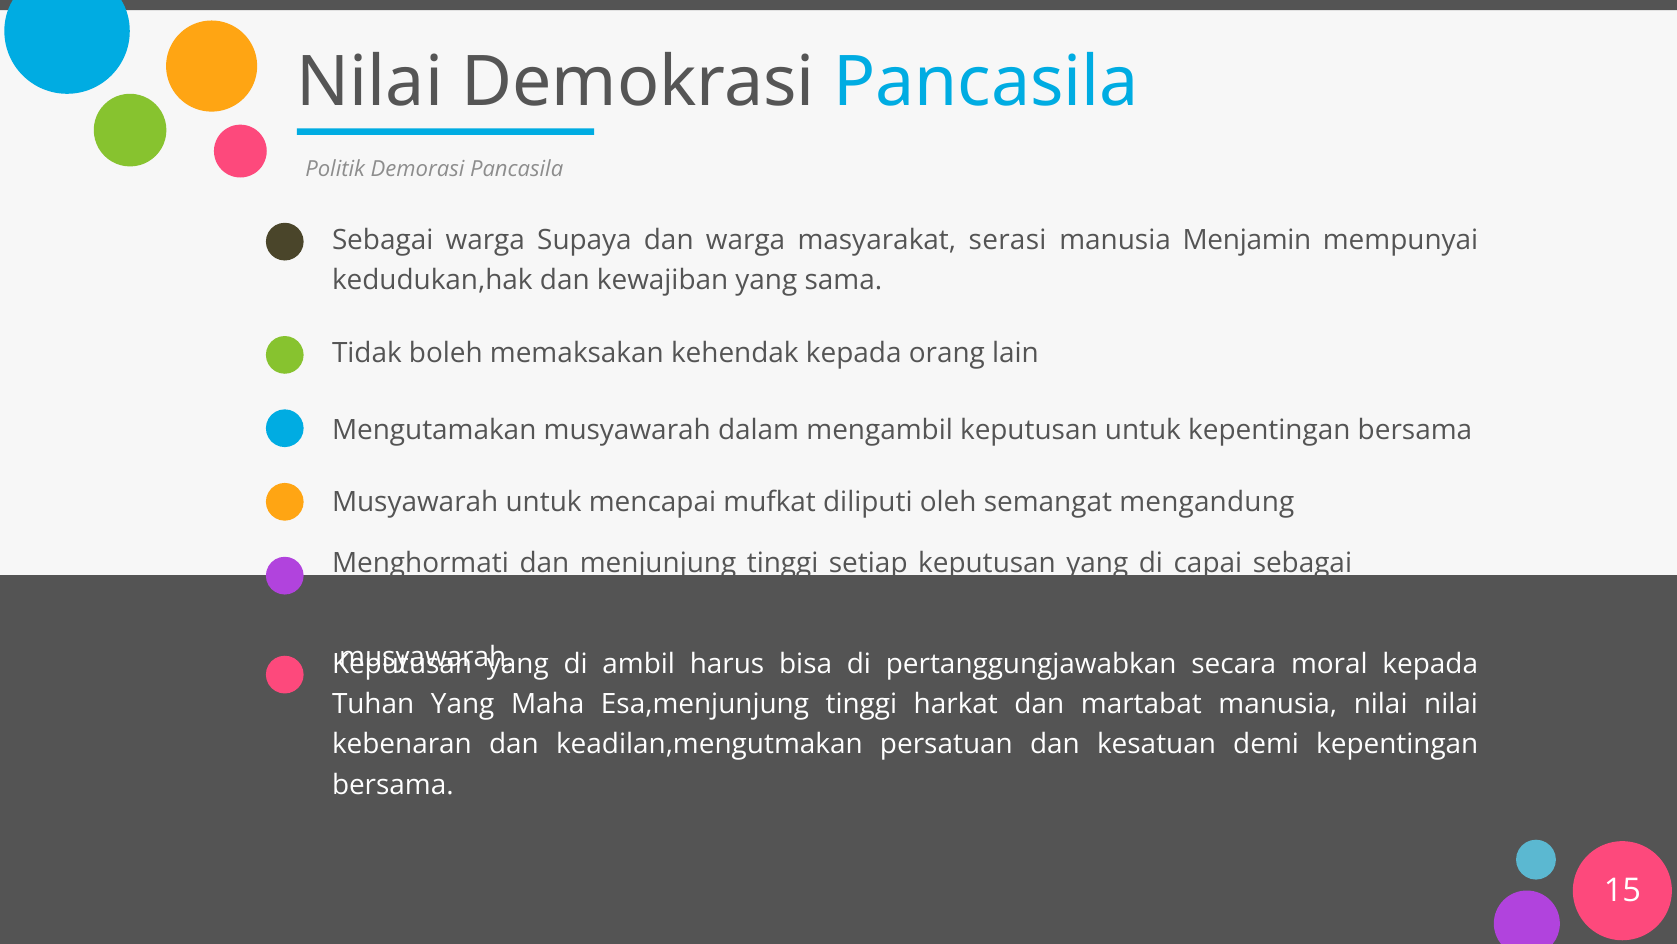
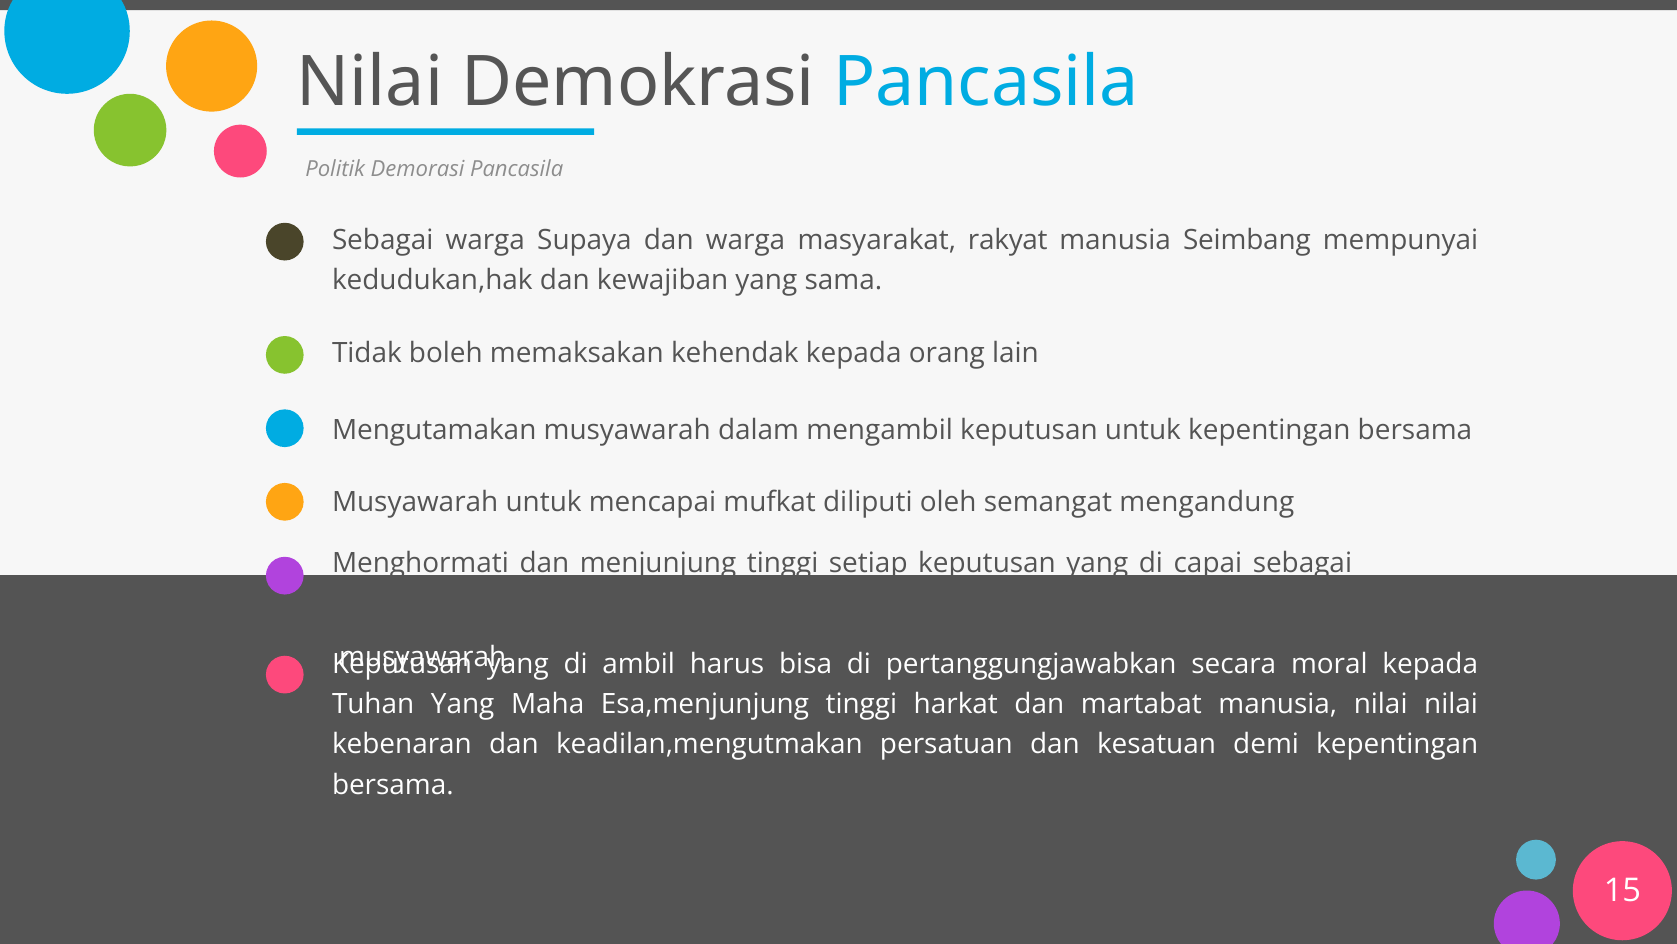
serasi: serasi -> rakyat (1008, 240)
Menjamin: Menjamin -> Seimbang (1247, 240)
